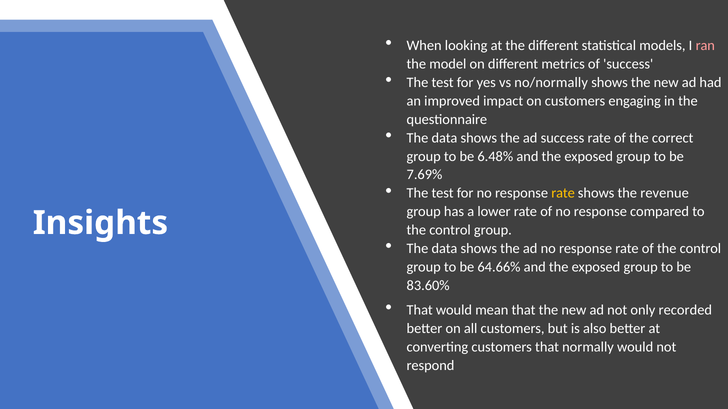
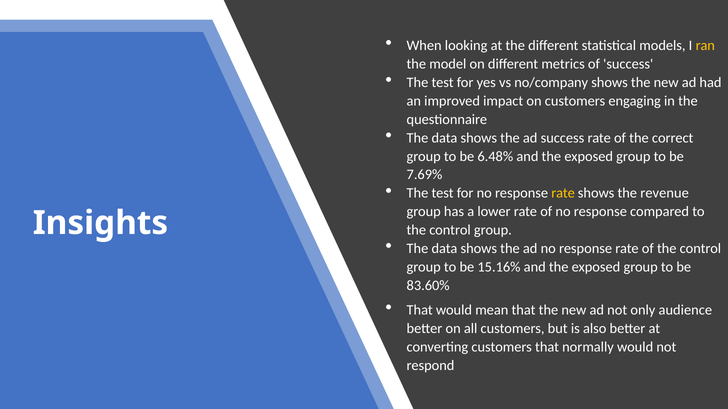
ran colour: pink -> yellow (705, 46)
no/normally: no/normally -> no/company (551, 82)
64.66%: 64.66% -> 15.16% (499, 267)
recorded: recorded -> audience (685, 310)
